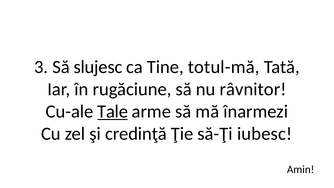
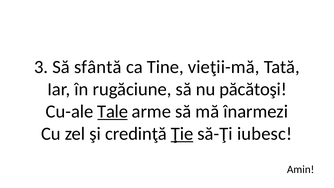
slujesc: slujesc -> sfântă (98, 67)
totul-mă: totul-mă -> vieţii-mă (224, 67)
râvnitor: râvnitor -> păcătoşi (253, 89)
Ţie underline: none -> present (182, 134)
